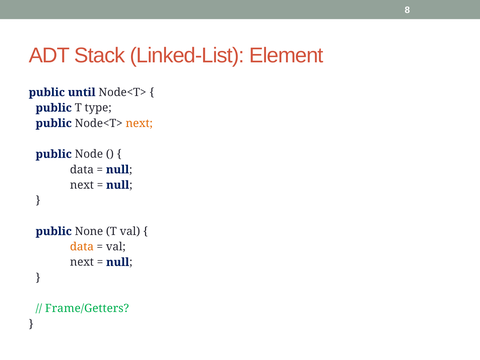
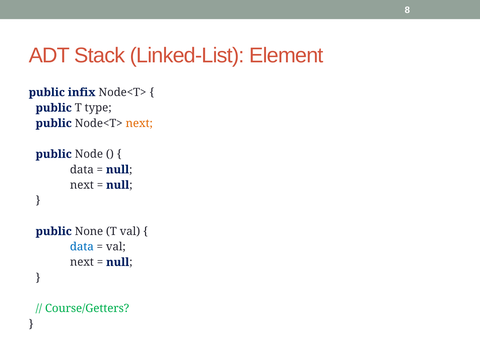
until: until -> infix (82, 92)
data colour: orange -> blue (82, 247)
Frame/Getters: Frame/Getters -> Course/Getters (87, 309)
